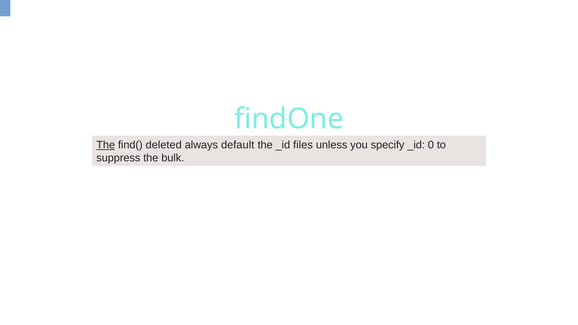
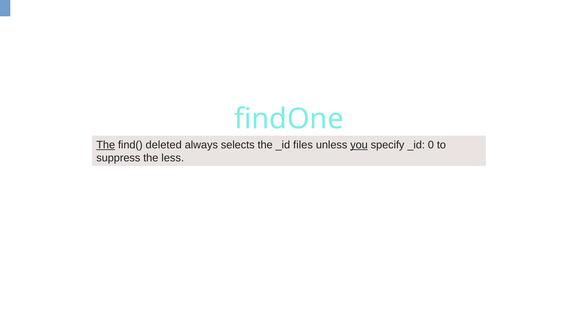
default: default -> selects (238, 145)
you underline: none -> present (359, 145)
bulk: bulk -> less (173, 158)
